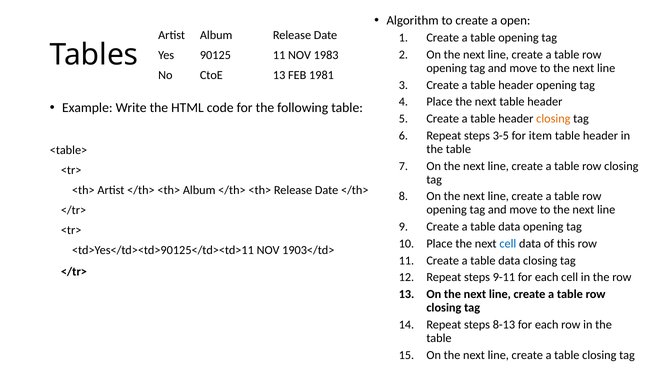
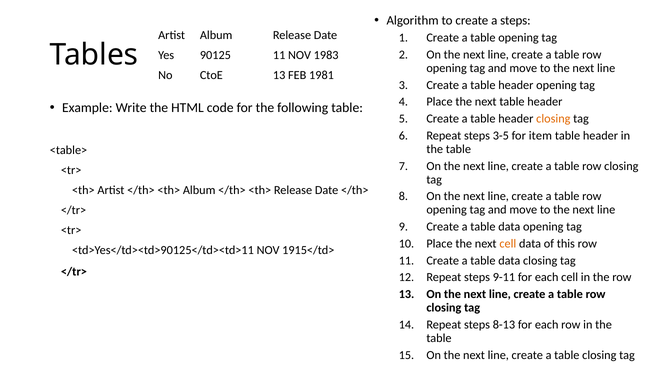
a open: open -> steps (515, 21)
cell colour: blue -> orange (508, 244)
1903</td>: 1903</td> -> 1915</td> (308, 250)
